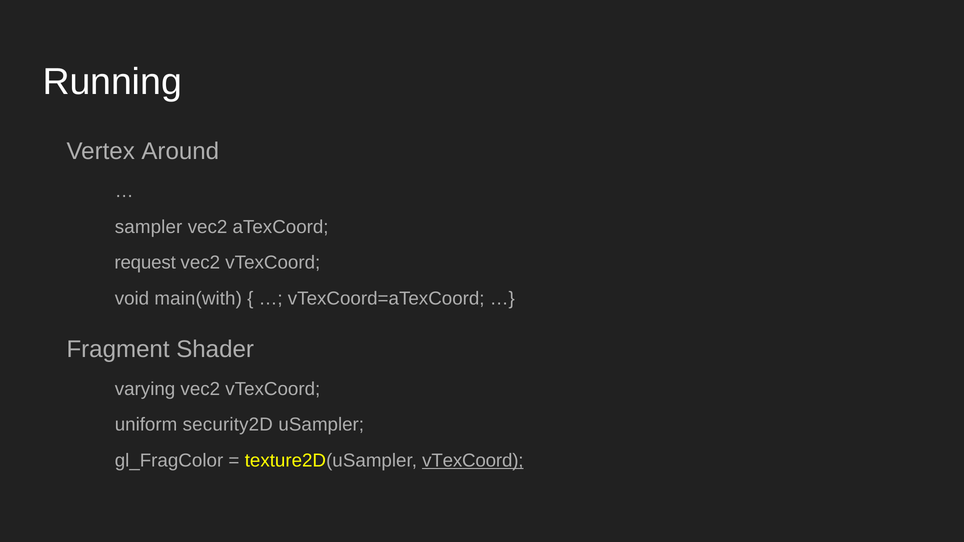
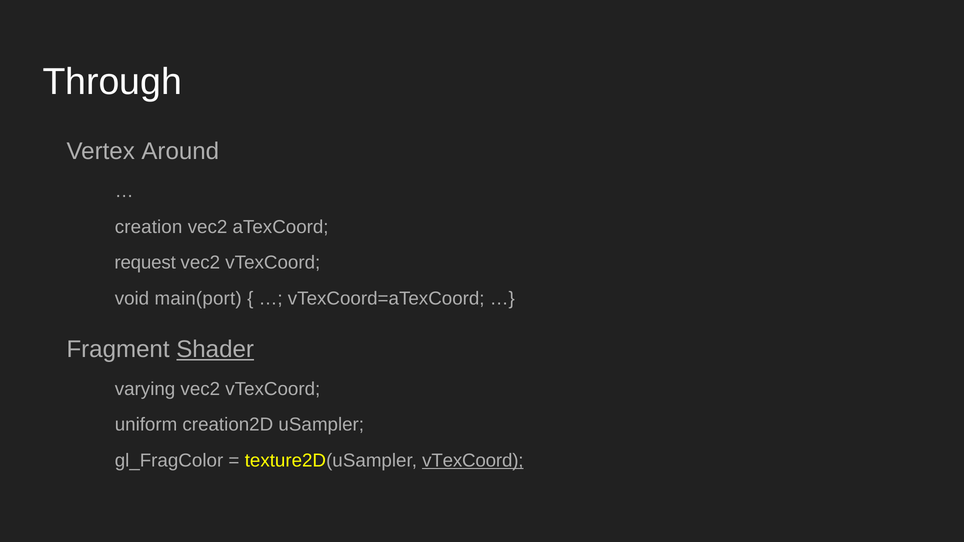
Running: Running -> Through (112, 82)
sampler: sampler -> creation (149, 227)
main(with: main(with -> main(port (198, 299)
Shader underline: none -> present (215, 350)
security2D: security2D -> creation2D (228, 425)
